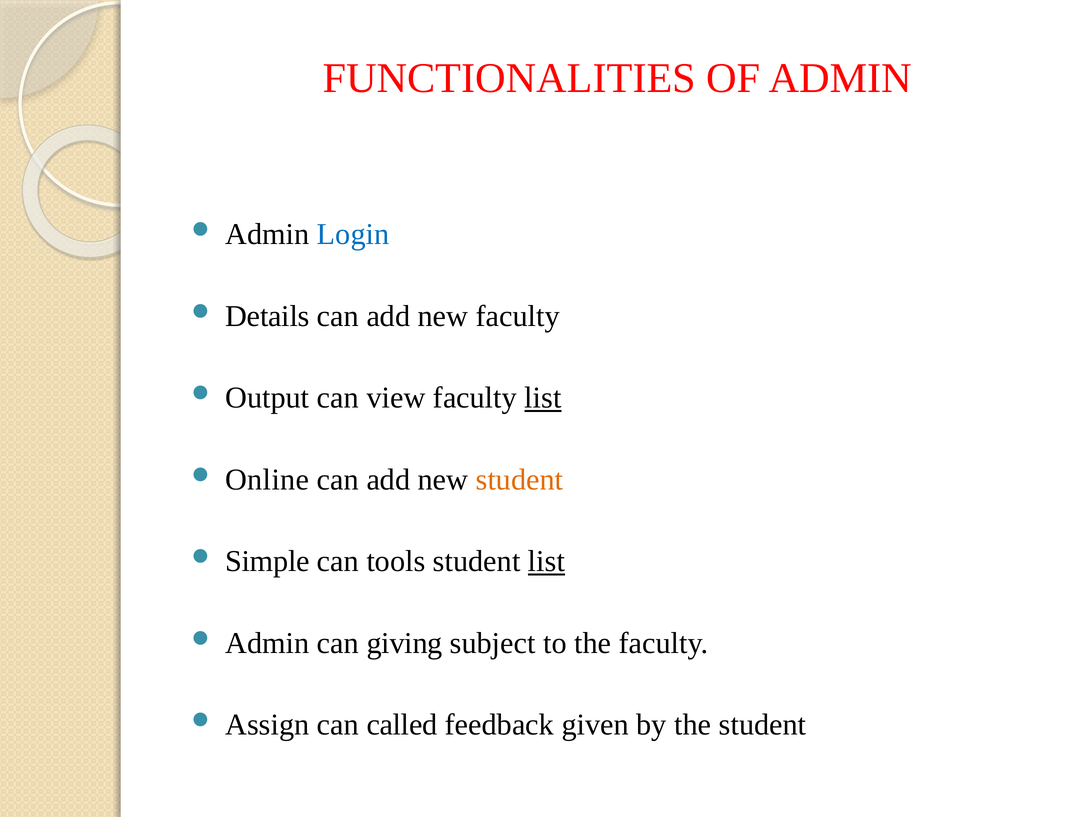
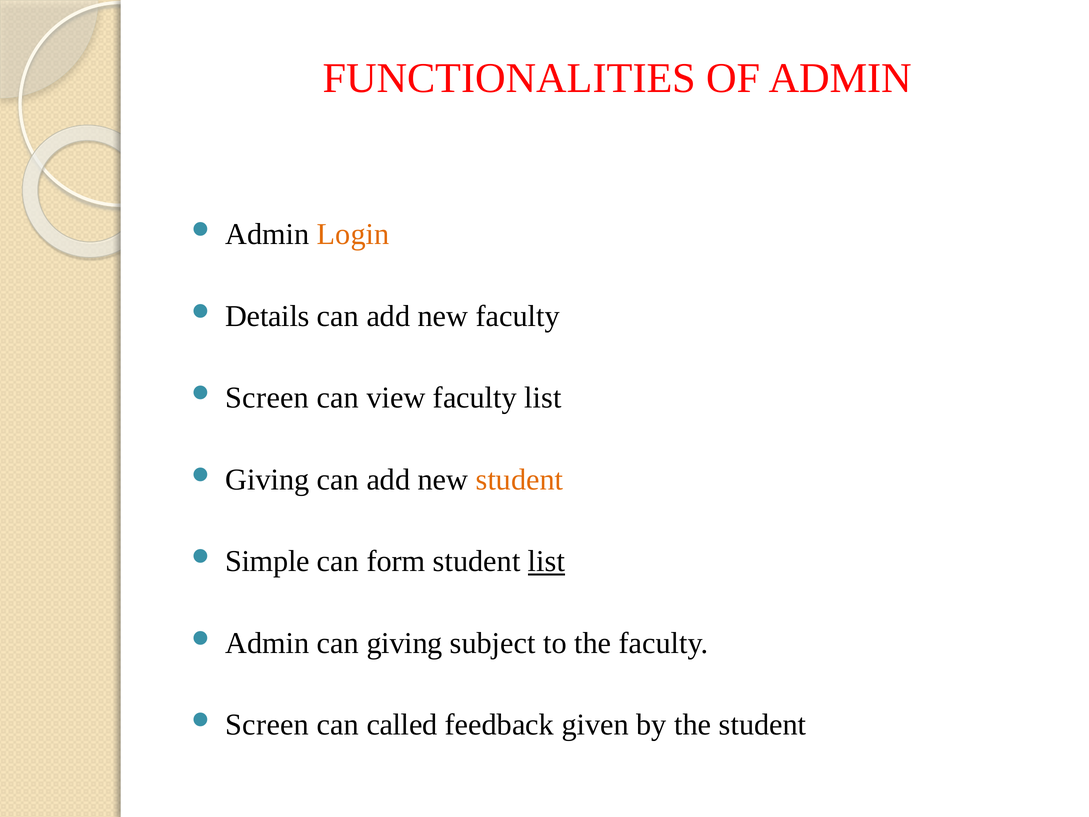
Login colour: blue -> orange (353, 234)
Output: Output -> Screen (267, 398)
list underline: present -> none (543, 398)
Online: Online -> Giving (267, 480)
tools: tools -> form (396, 561)
Assign: Assign -> Screen (267, 725)
